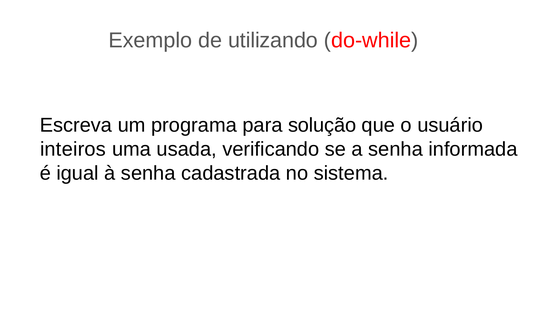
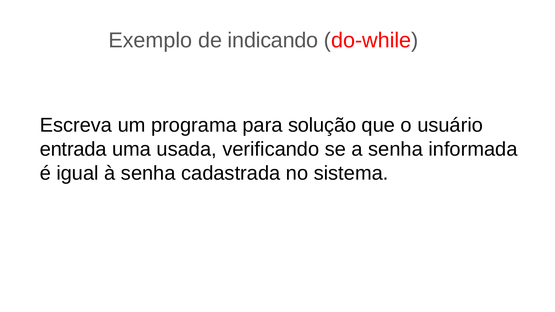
utilizando: utilizando -> indicando (273, 40)
inteiros: inteiros -> entrada (73, 149)
